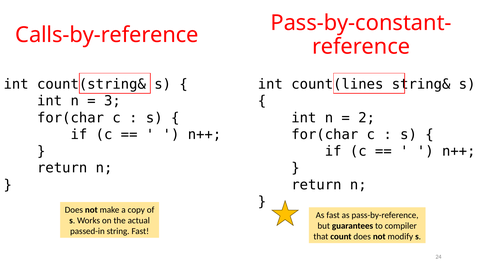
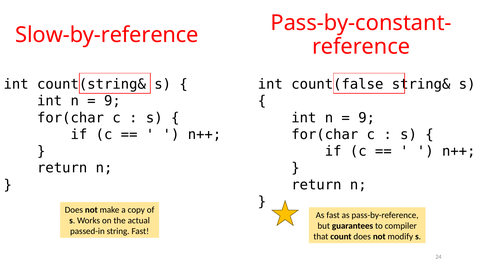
Calls-by-reference: Calls-by-reference -> Slow-by-reference (107, 35)
count(lines: count(lines -> count(false (337, 84)
3: 3 -> 9 (112, 101)
2: 2 -> 9 (367, 118)
